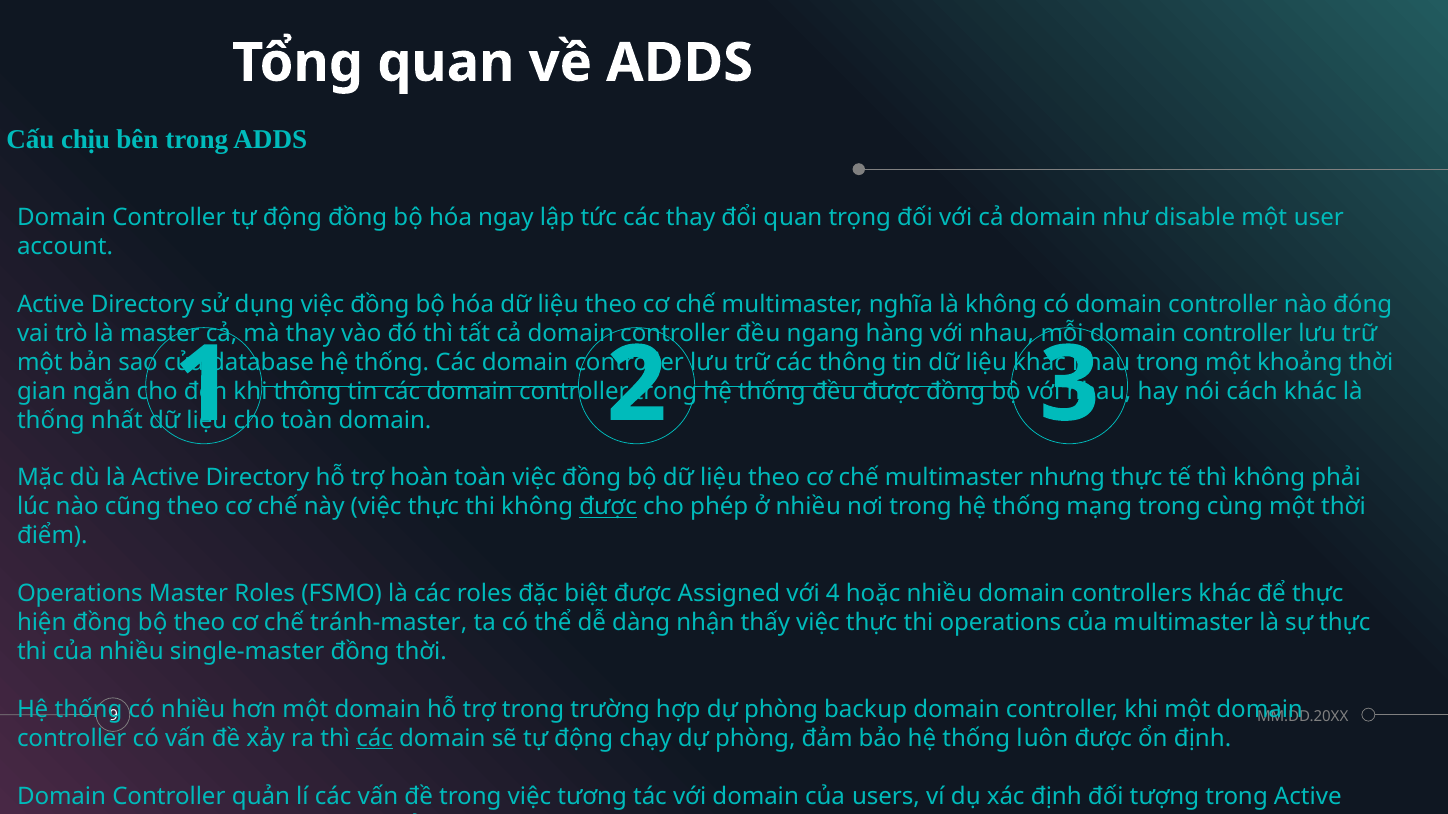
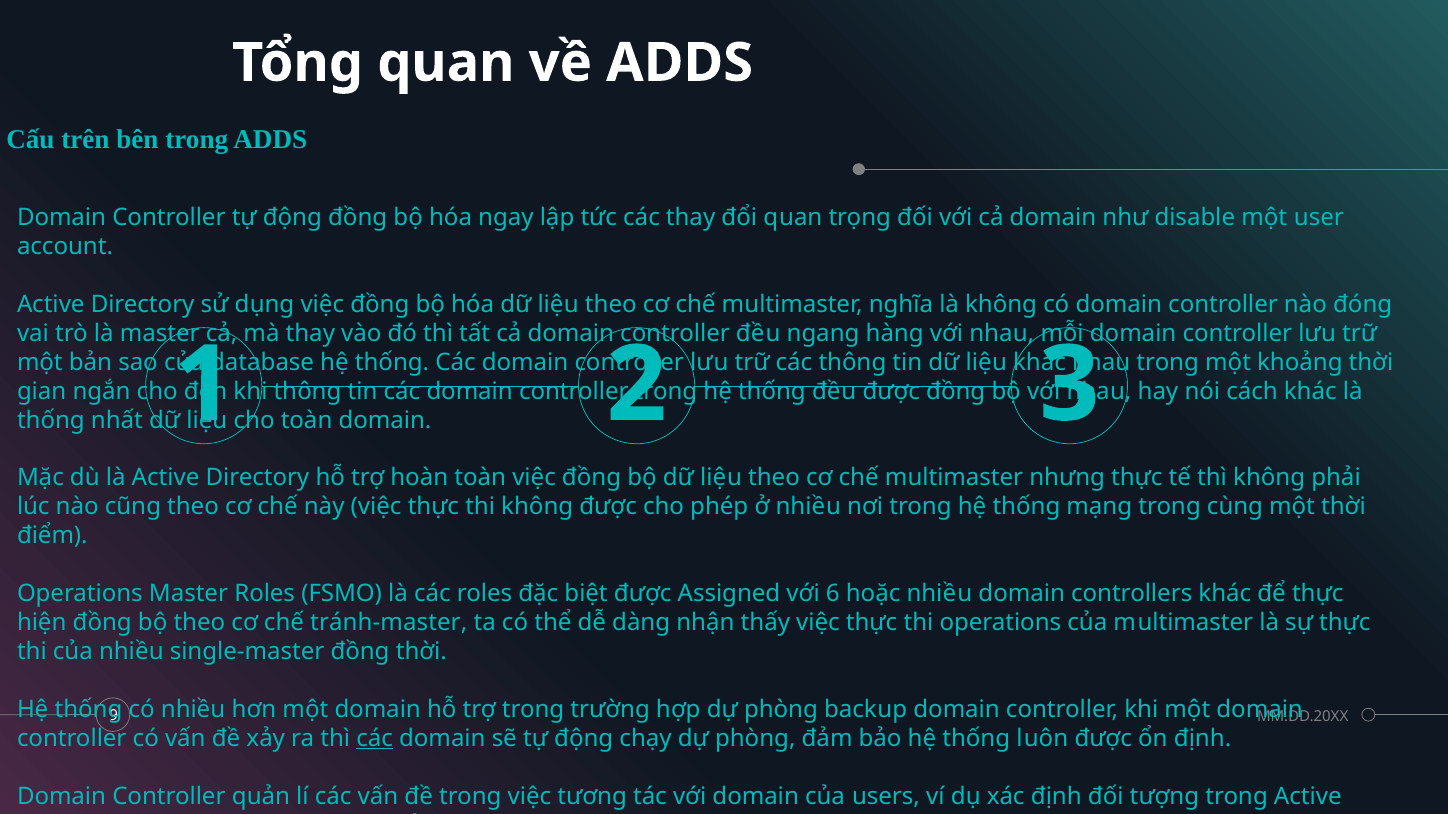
chịu: chịu -> trên (85, 140)
được underline: present -> none (608, 507)
4: 4 -> 6 (833, 594)
